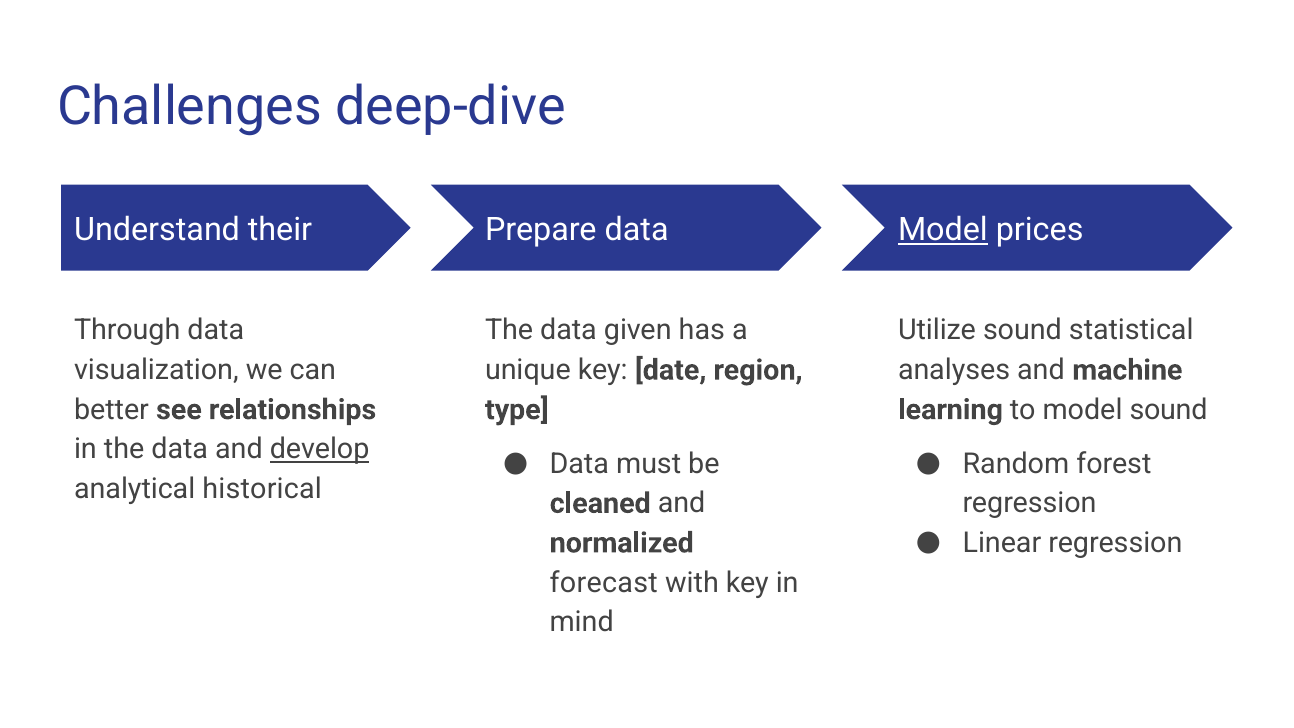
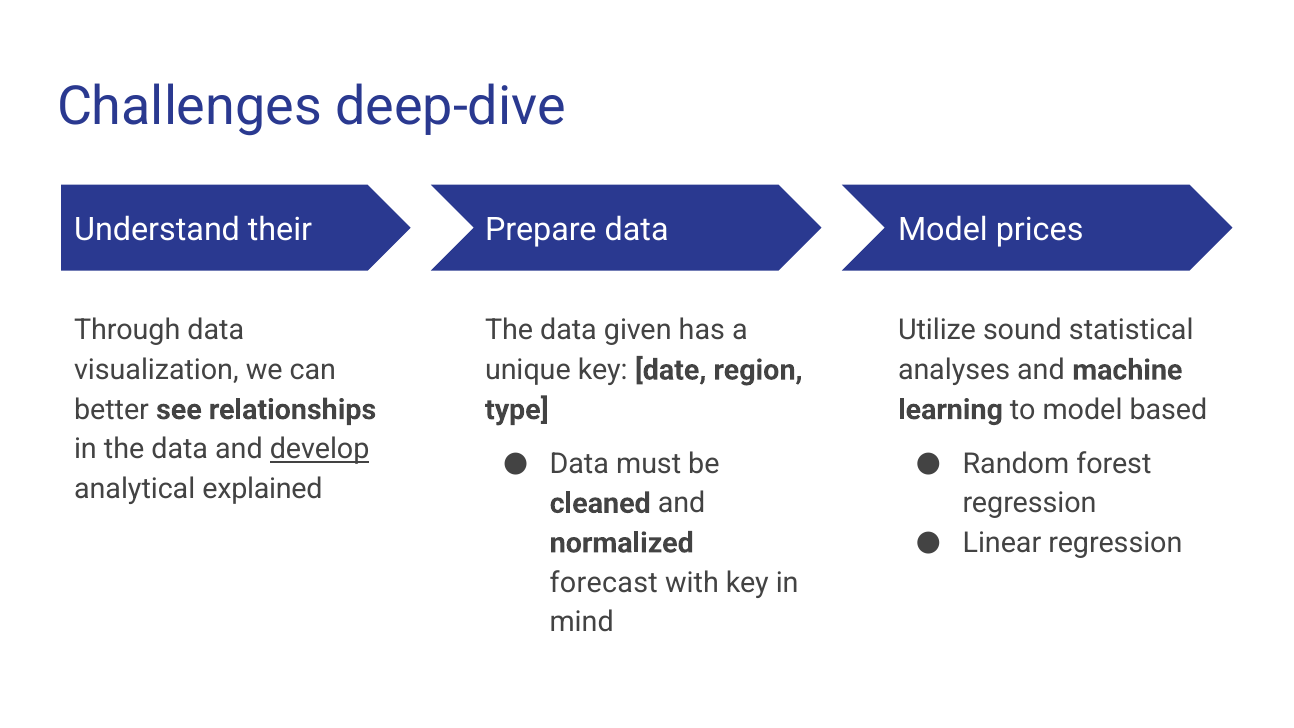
Model underline: present -> none (943, 230)
model sound: sound -> based (1168, 410)
historical: historical -> explained (262, 489)
